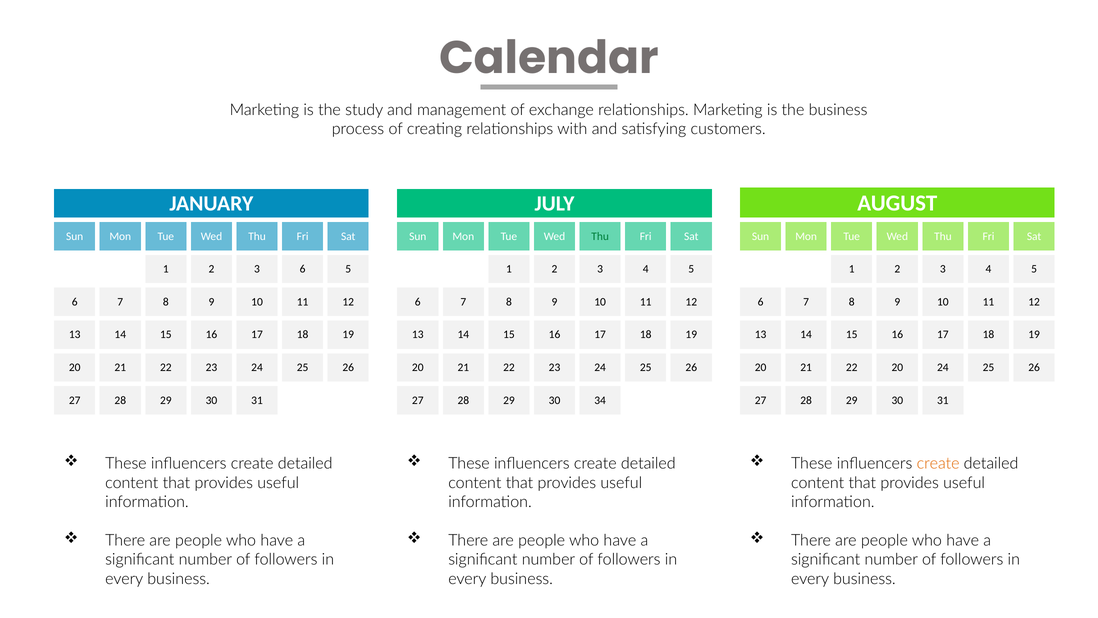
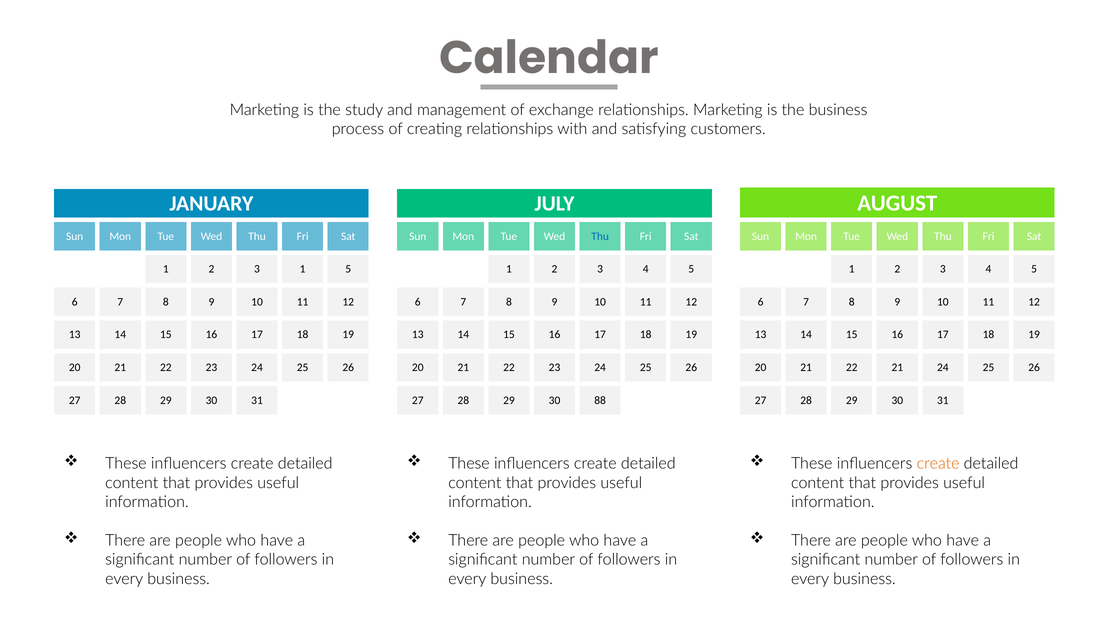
Thu colour: green -> blue (600, 236)
3 6: 6 -> 1 (303, 269)
22 20: 20 -> 21 (897, 367)
34: 34 -> 88 (600, 400)
